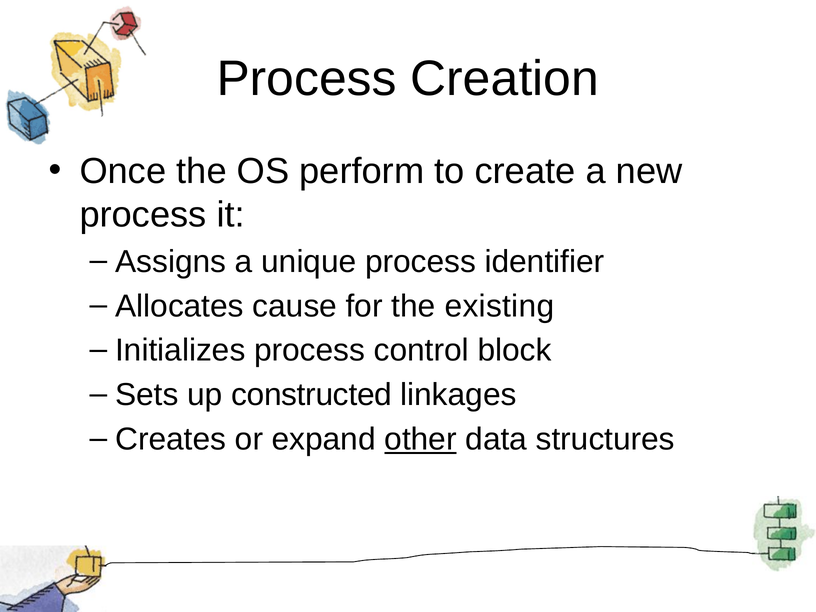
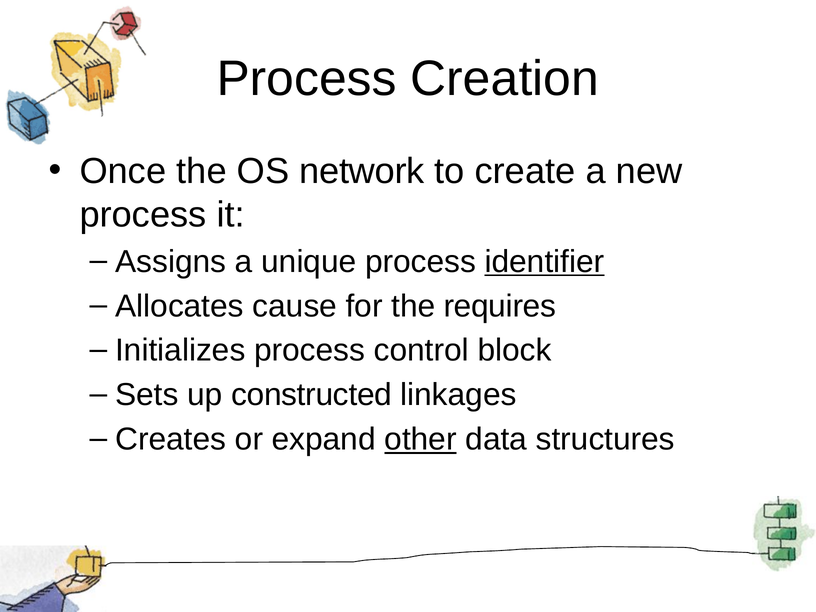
perform: perform -> network (362, 171)
identifier underline: none -> present (545, 262)
existing: existing -> requires (500, 306)
